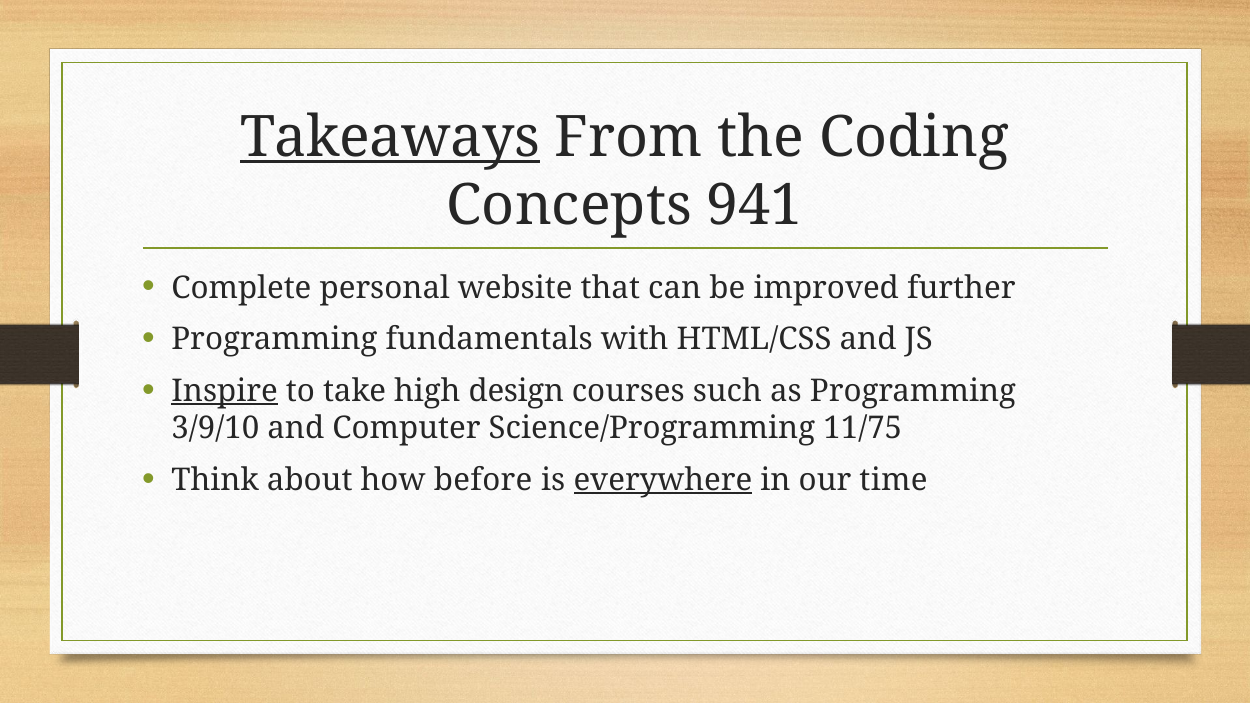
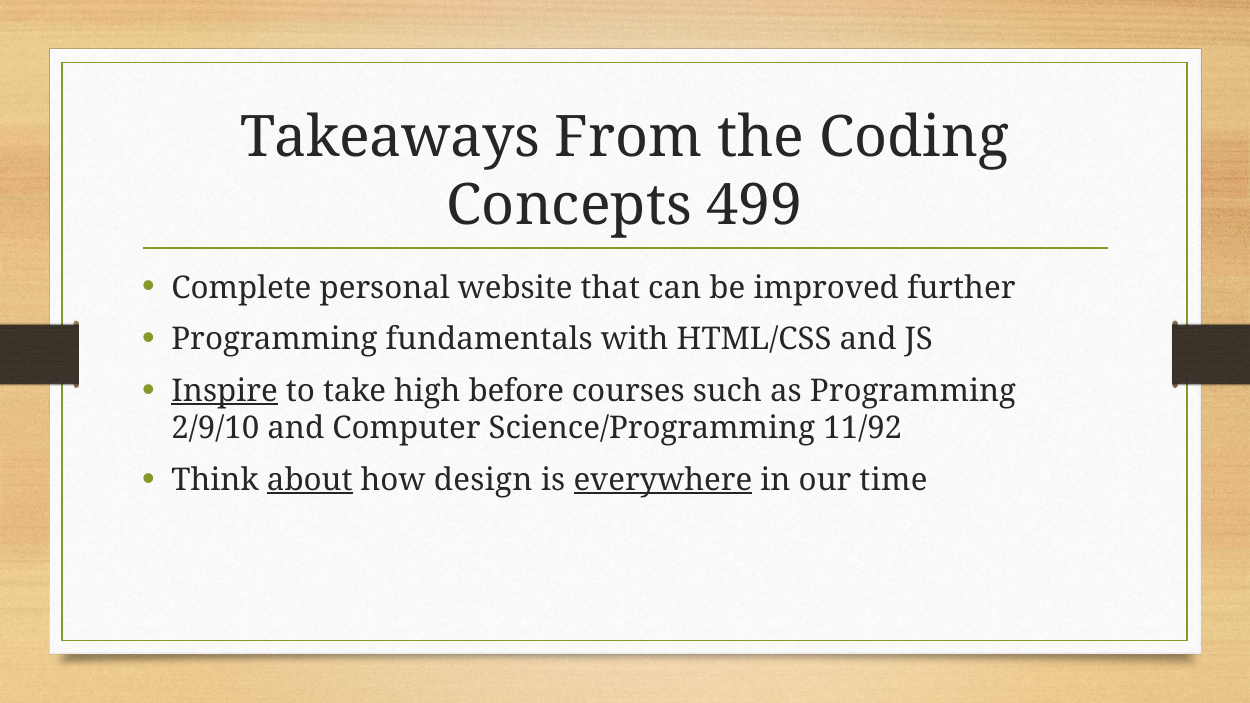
Takeaways underline: present -> none (390, 137)
941: 941 -> 499 (755, 206)
design: design -> before (516, 391)
3/9/10: 3/9/10 -> 2/9/10 (215, 428)
11/75: 11/75 -> 11/92 (863, 428)
about underline: none -> present (310, 480)
before: before -> design (483, 480)
